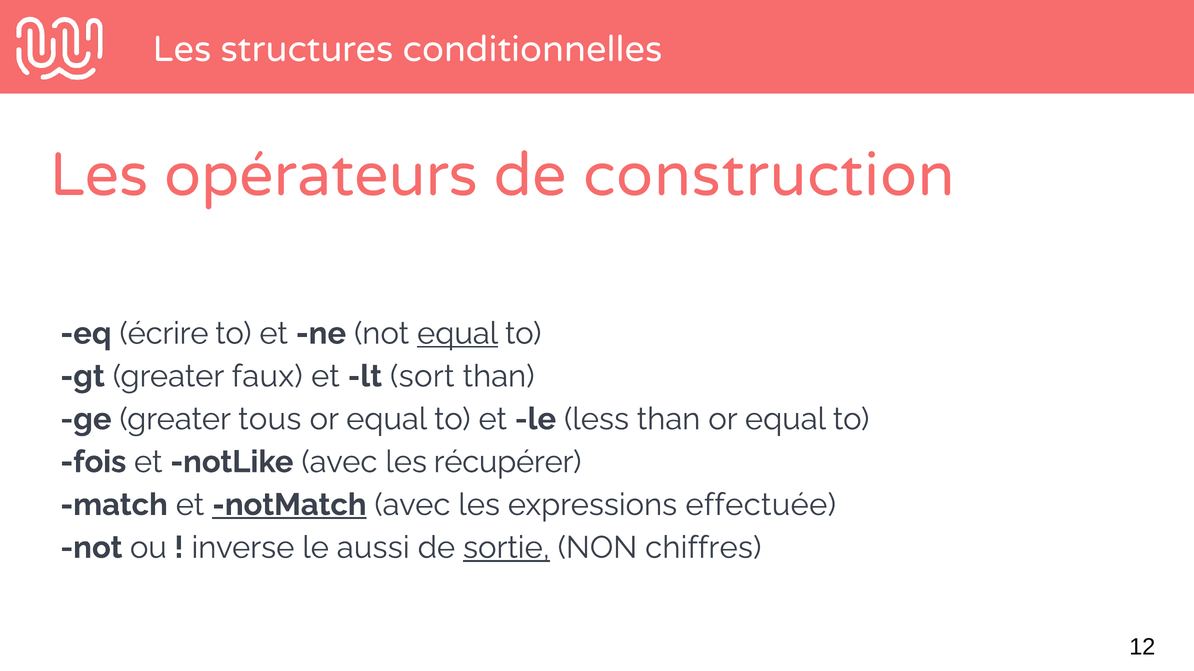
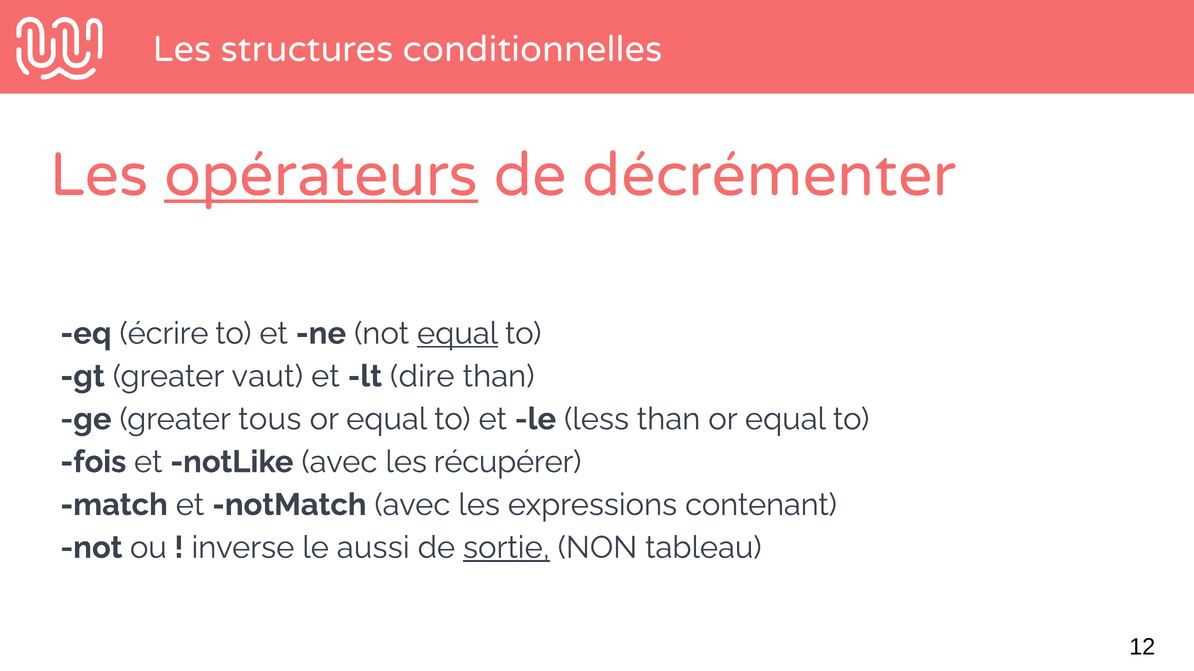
opérateurs underline: none -> present (321, 175)
construction: construction -> décrémenter (769, 175)
faux: faux -> vaut (267, 377)
sort: sort -> dire (422, 377)
notMatch underline: present -> none (289, 505)
effectuée: effectuée -> contenant (761, 505)
chiffres: chiffres -> tableau (703, 548)
